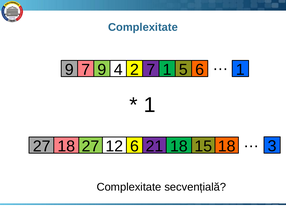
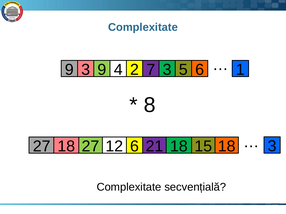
9 7: 7 -> 3 (86, 70)
7 1: 1 -> 3 (167, 70)
1: 1 -> 8 (150, 105)
